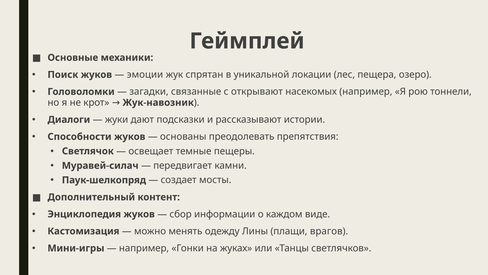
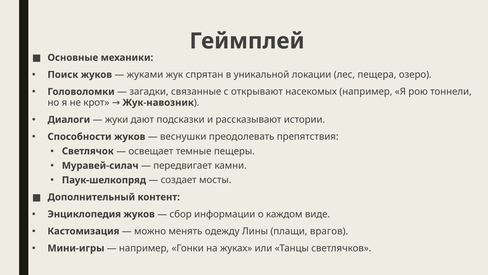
эмоции: эмоции -> жуками (145, 75)
основаны: основаны -> веснушки (183, 136)
